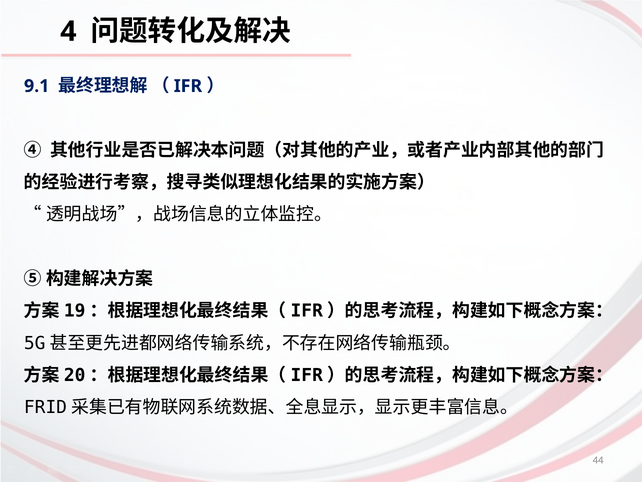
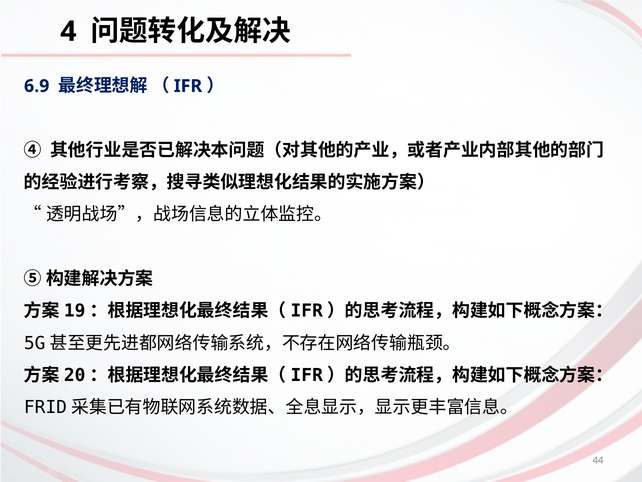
9.1: 9.1 -> 6.9 (37, 86)
